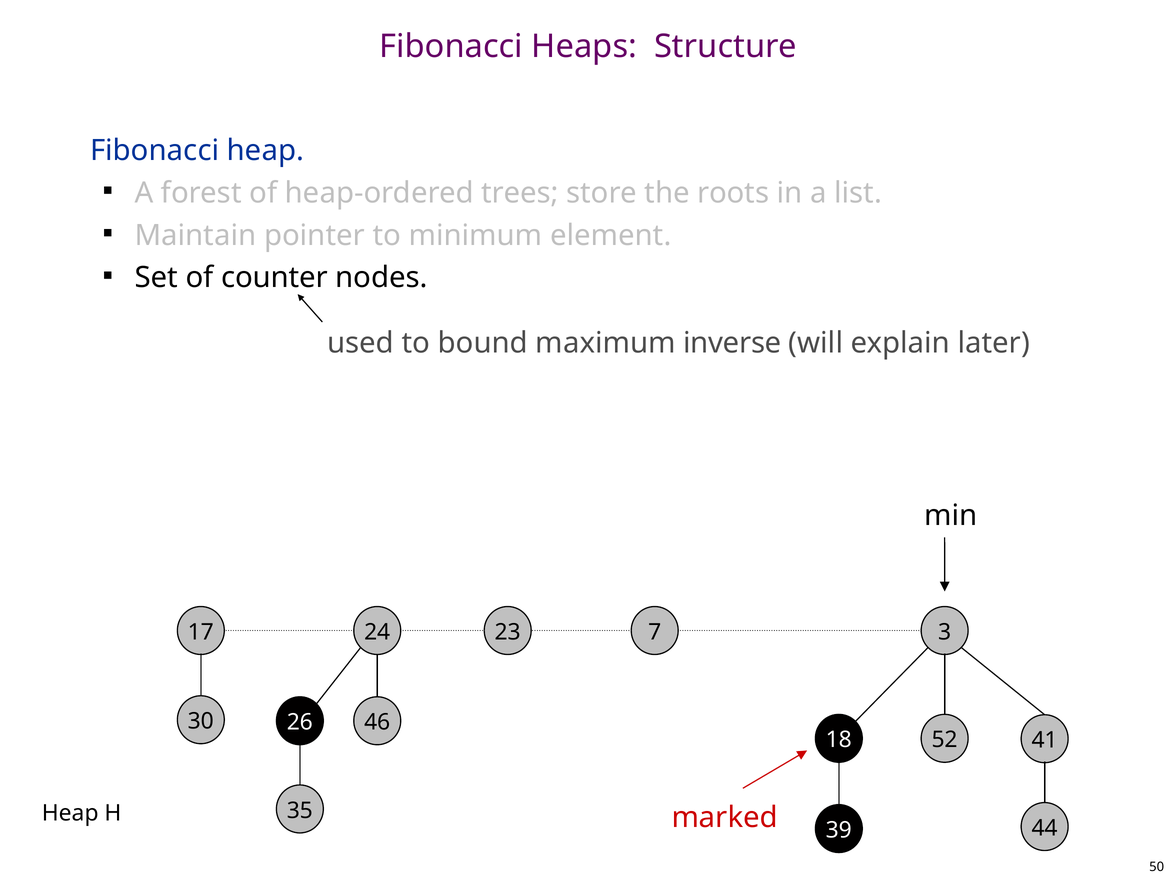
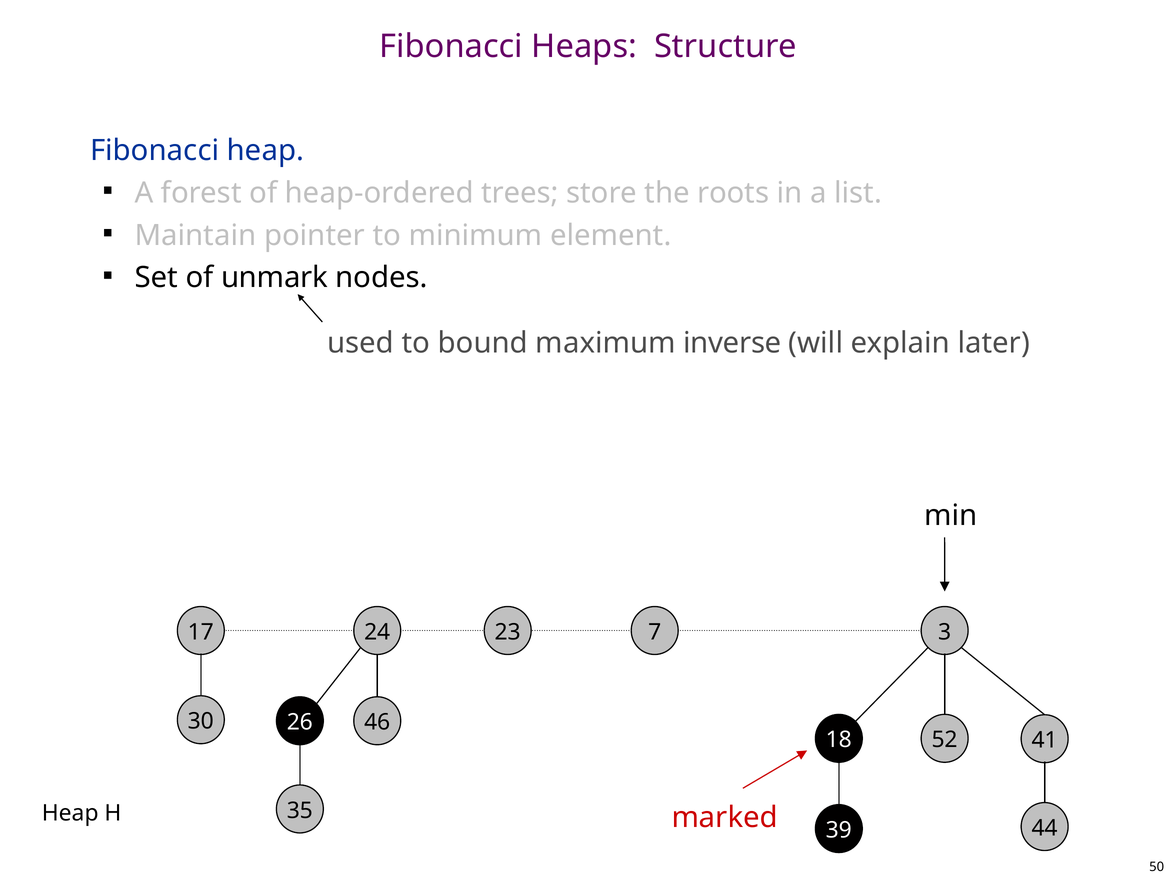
counter: counter -> unmark (274, 278)
